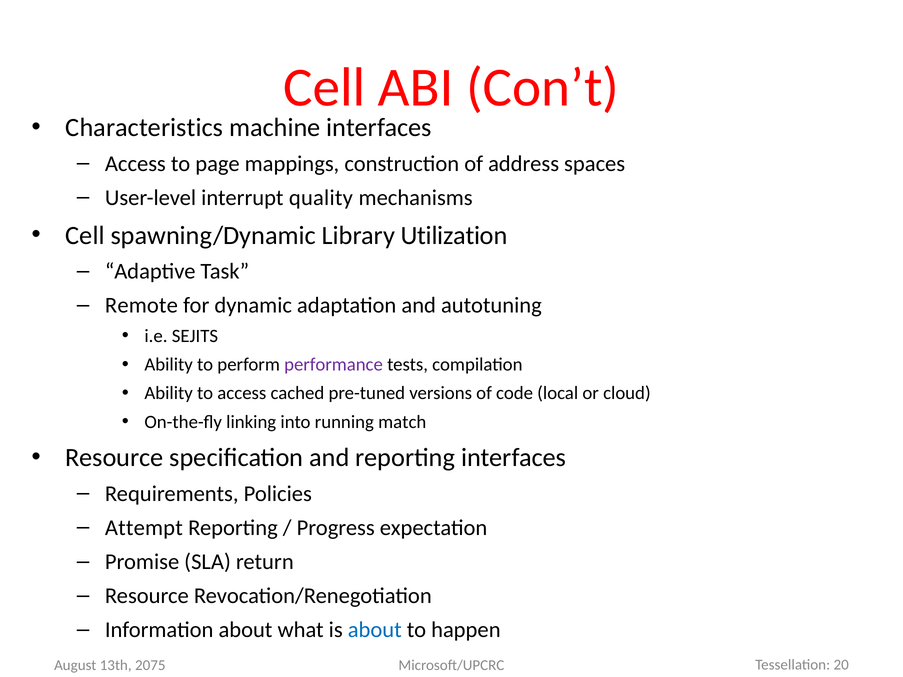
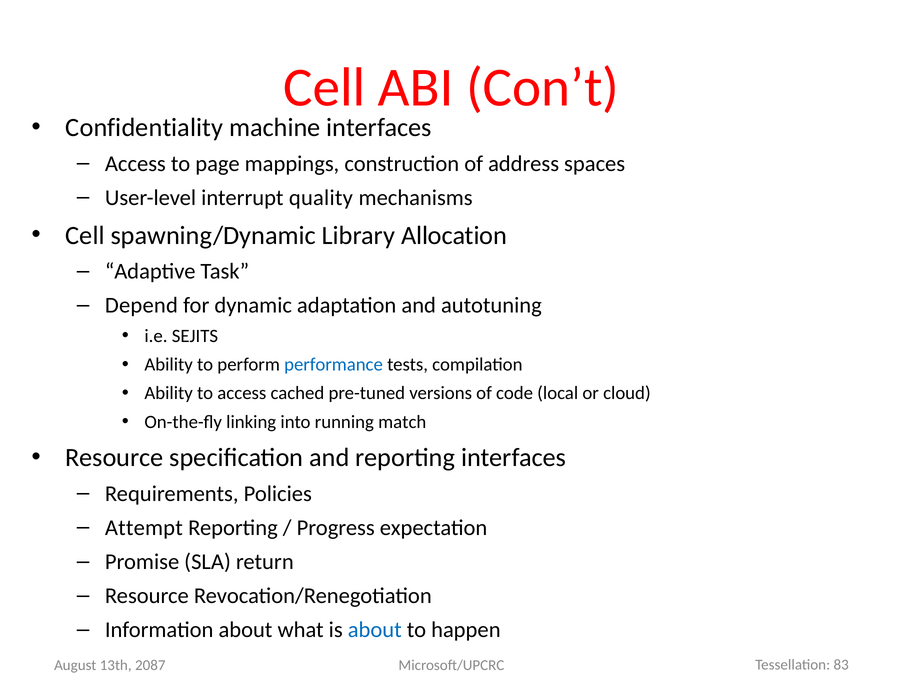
Characteristics: Characteristics -> Confidentiality (144, 128)
Utilization: Utilization -> Allocation (454, 235)
Remote: Remote -> Depend (141, 306)
performance colour: purple -> blue (334, 365)
2075: 2075 -> 2087 (150, 665)
20: 20 -> 83 (841, 665)
